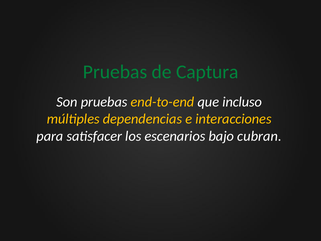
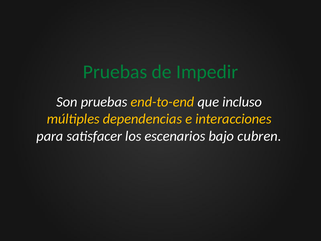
Captura: Captura -> Impedir (207, 72)
cubran: cubran -> cubren (260, 136)
